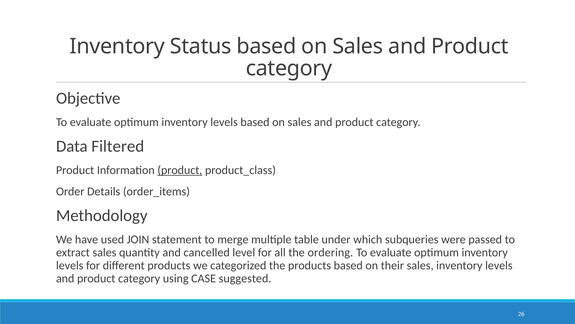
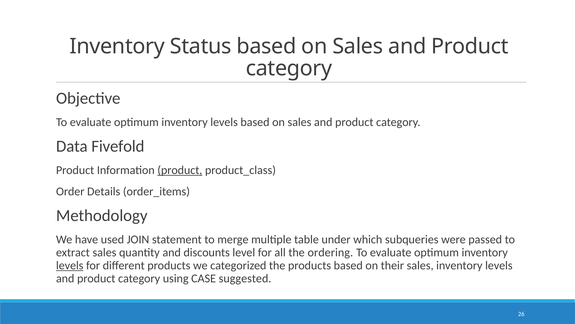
Filtered: Filtered -> Fivefold (118, 146)
cancelled: cancelled -> discounts (207, 252)
levels underline: none -> present (70, 265)
